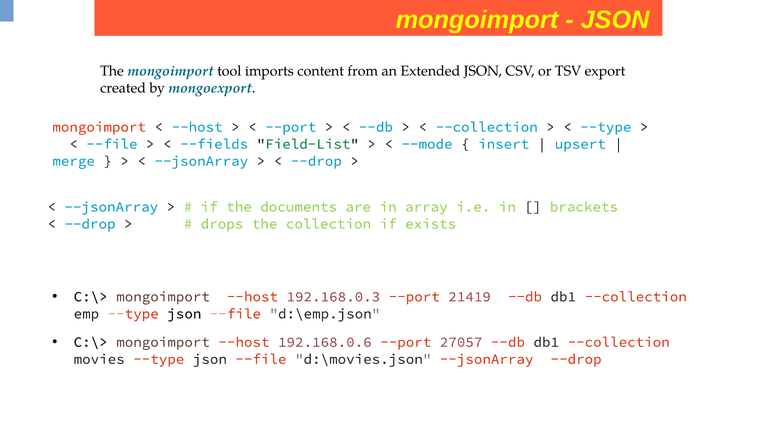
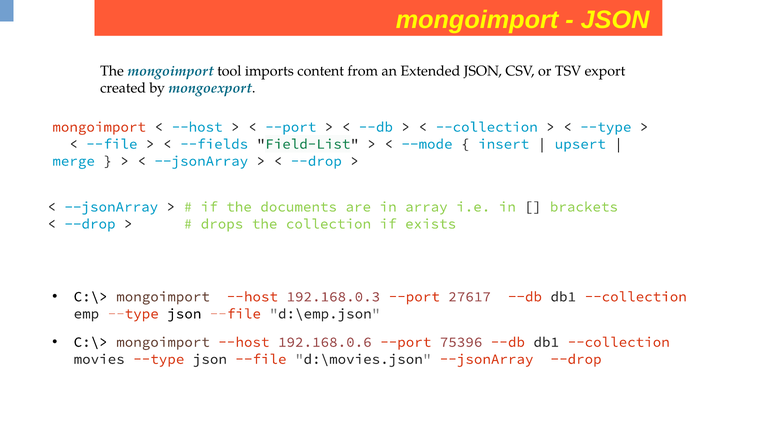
21419: 21419 -> 27617 (470, 297)
27057: 27057 -> 75396 (461, 342)
